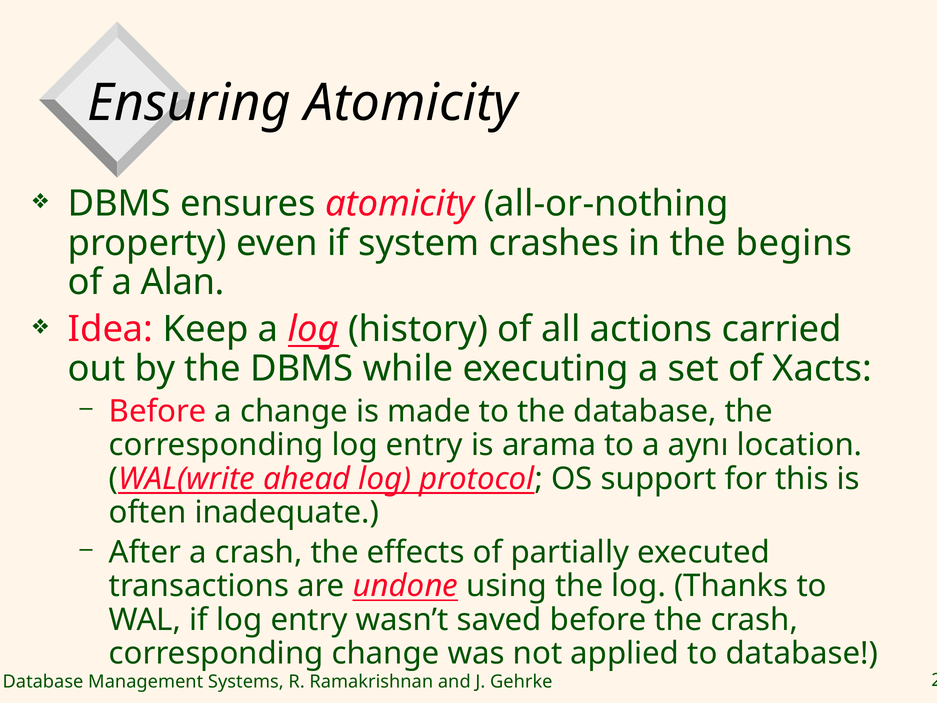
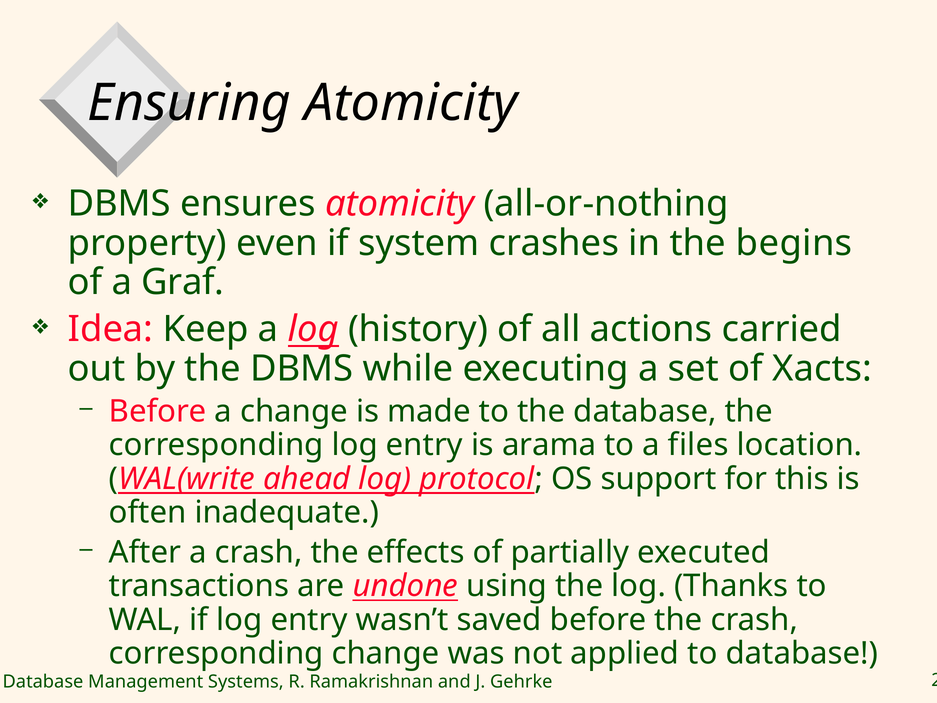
Alan: Alan -> Graf (183, 282)
aynı: aynı -> files (698, 445)
